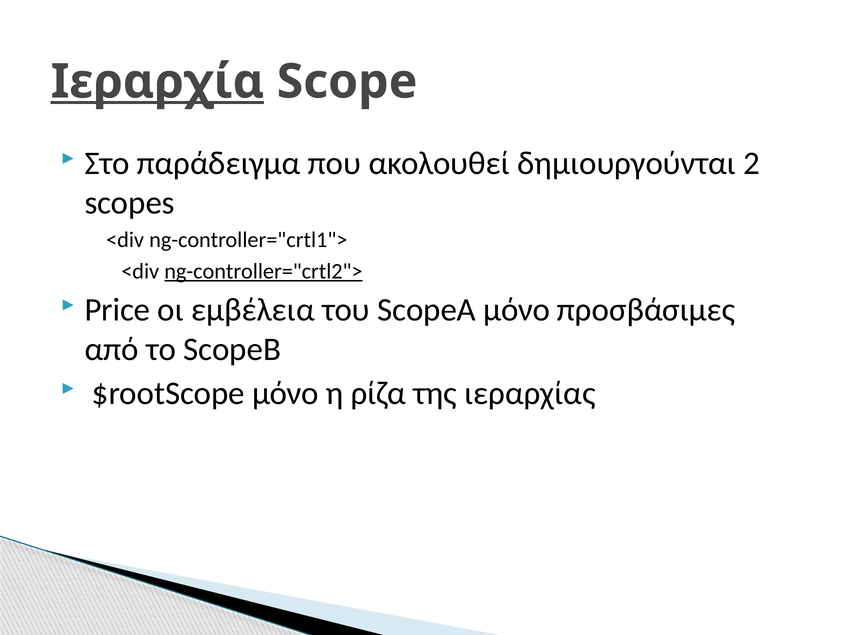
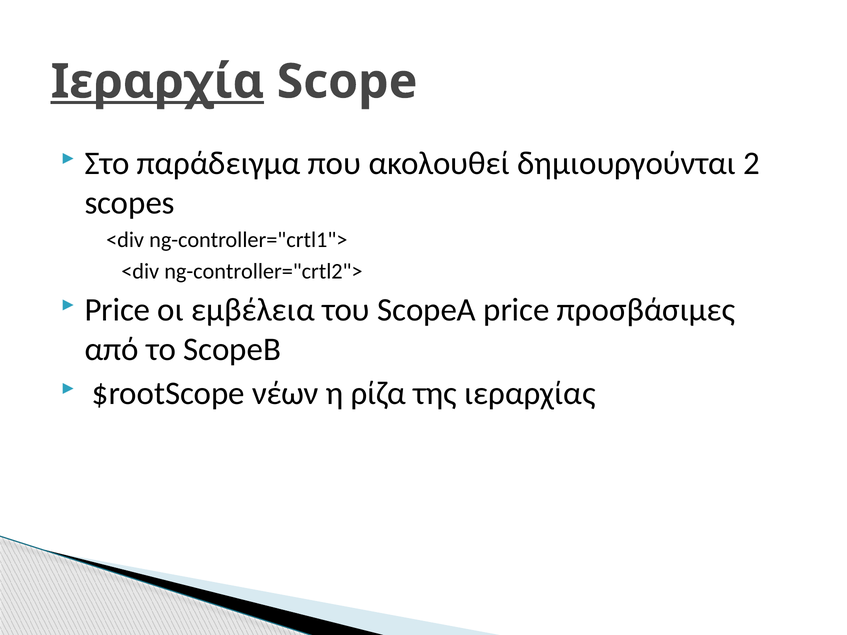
ng-controller="crtl2"> underline: present -> none (263, 271)
ScopeA μόνο: μόνο -> price (517, 310)
$rootScope μόνο: μόνο -> νέων (285, 394)
